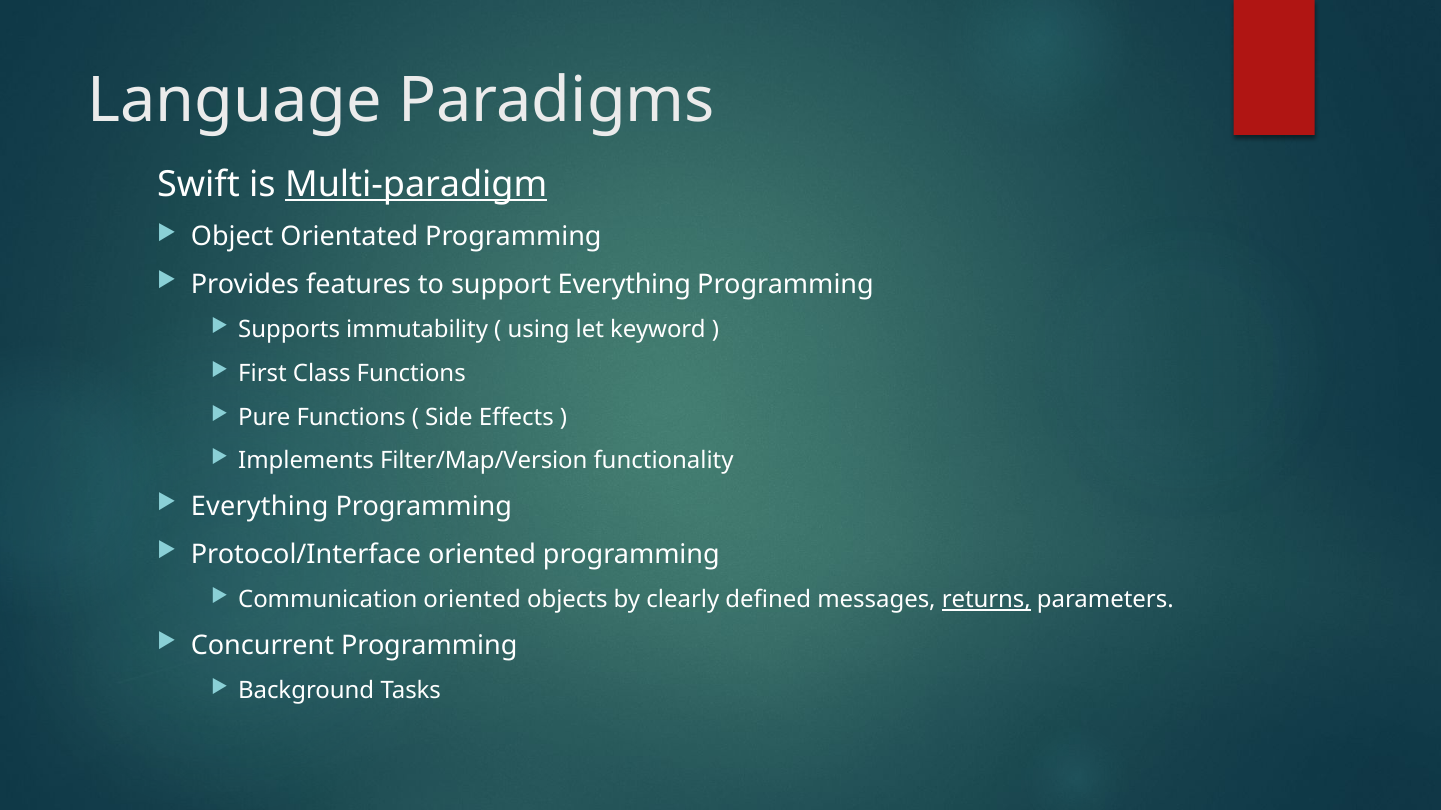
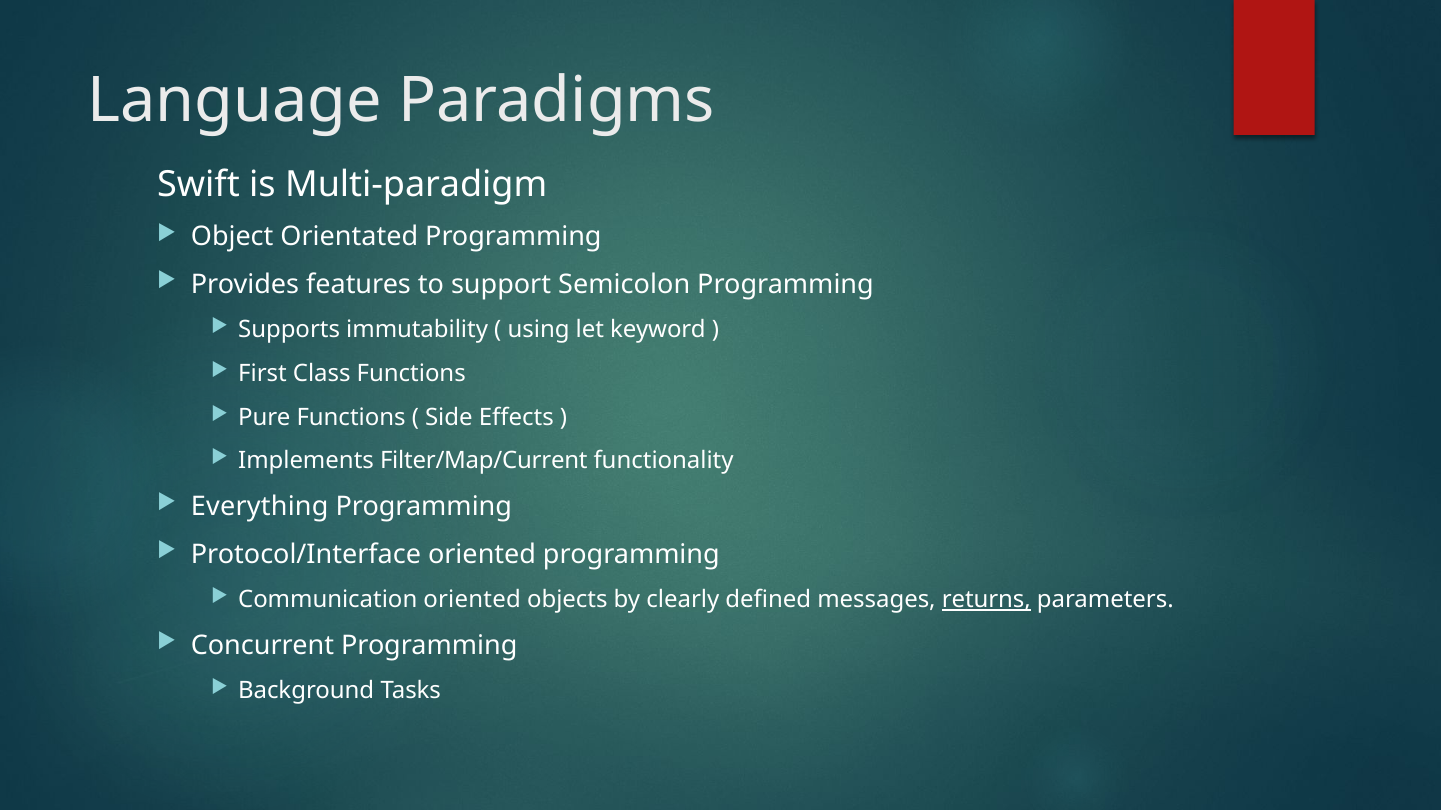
Multi-paradigm underline: present -> none (416, 185)
support Everything: Everything -> Semicolon (624, 285)
Filter/Map/Version: Filter/Map/Version -> Filter/Map/Current (484, 461)
